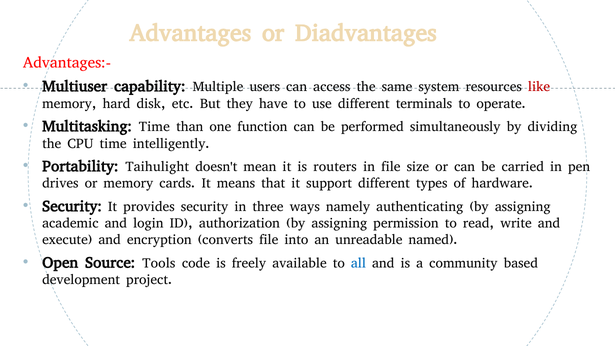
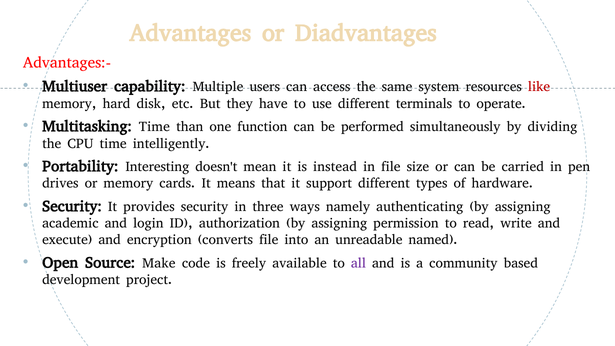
Taihulight: Taihulight -> Interesting (157, 167)
routers: routers -> instead (335, 167)
Tools: Tools -> Make (159, 263)
all colour: blue -> purple (358, 263)
